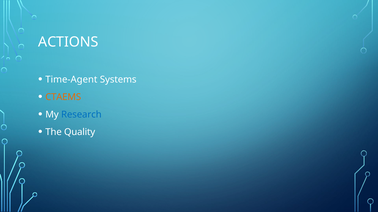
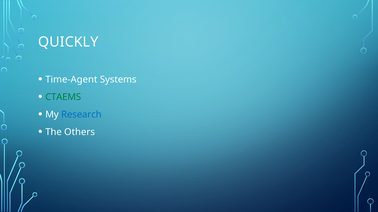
ACTIONS: ACTIONS -> QUICKLY (68, 42)
CTAEMS colour: orange -> green (63, 97)
Quality: Quality -> Others (80, 132)
